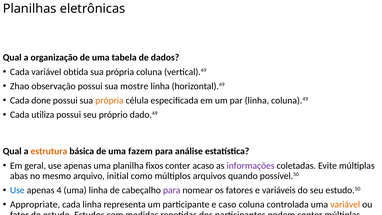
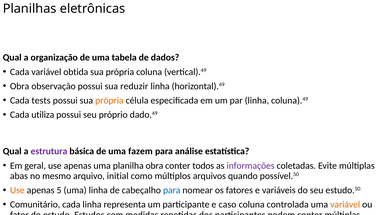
Zhao: Zhao -> Obra (20, 86)
mostre: mostre -> reduzir (134, 86)
done: done -> tests (41, 100)
estrutura colour: orange -> purple (49, 151)
planilha fixos: fixos -> obra (154, 166)
acaso: acaso -> todos (203, 166)
Use colour: blue -> orange (17, 190)
4: 4 -> 5 (59, 190)
para colour: purple -> blue (172, 190)
Appropriate: Appropriate -> Comunitário (35, 204)
